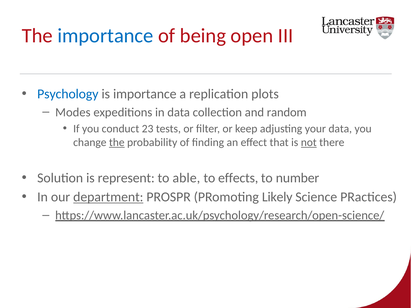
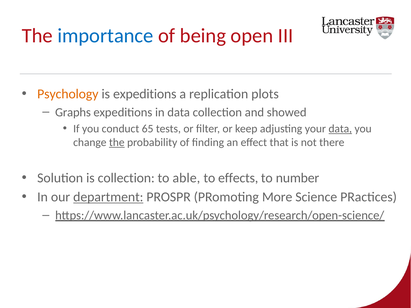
Psychology colour: blue -> orange (68, 94)
is importance: importance -> expeditions (145, 94)
Modes: Modes -> Graphs (73, 112)
random: random -> showed (287, 112)
23: 23 -> 65 (148, 129)
data underline: none -> present (340, 129)
not underline: present -> none (309, 143)
is represent: represent -> collection (126, 178)
Likely: Likely -> More (277, 197)
